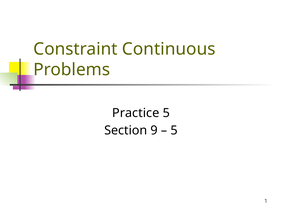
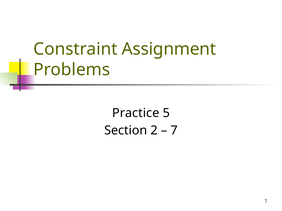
Continuous: Continuous -> Assignment (169, 49)
9: 9 -> 2 (154, 131)
5: 5 -> 7 (174, 131)
